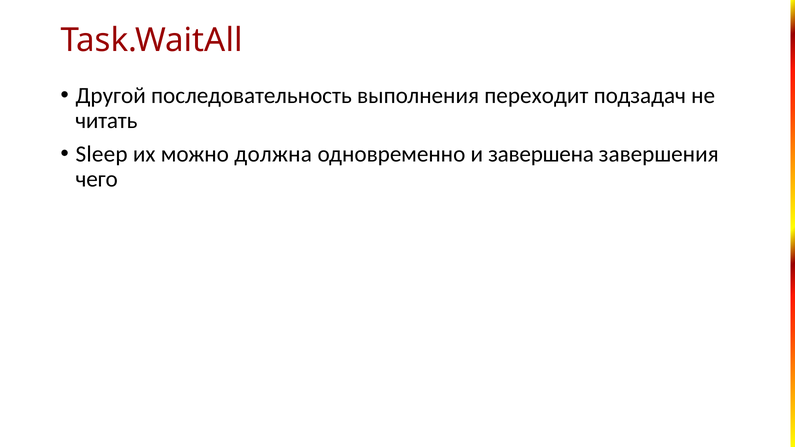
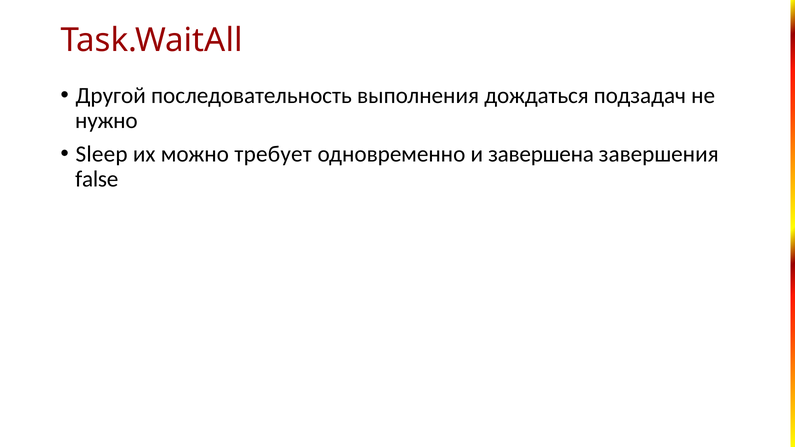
переходит: переходит -> дождаться (536, 96)
читать: читать -> нужно (106, 121)
должна: должна -> требует (273, 154)
чего: чего -> false (97, 179)
